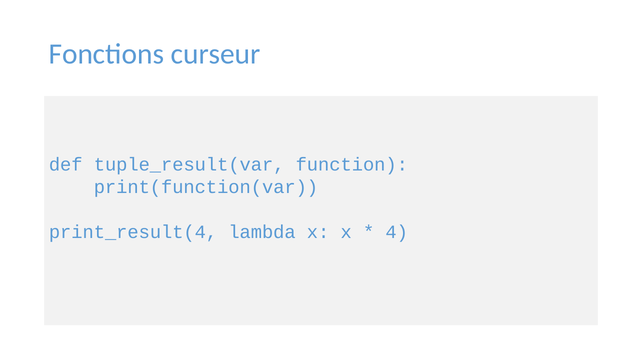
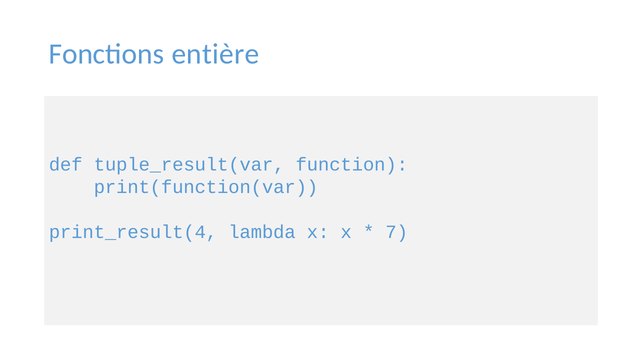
curseur: curseur -> entière (215, 54)
4: 4 -> 7 (397, 232)
